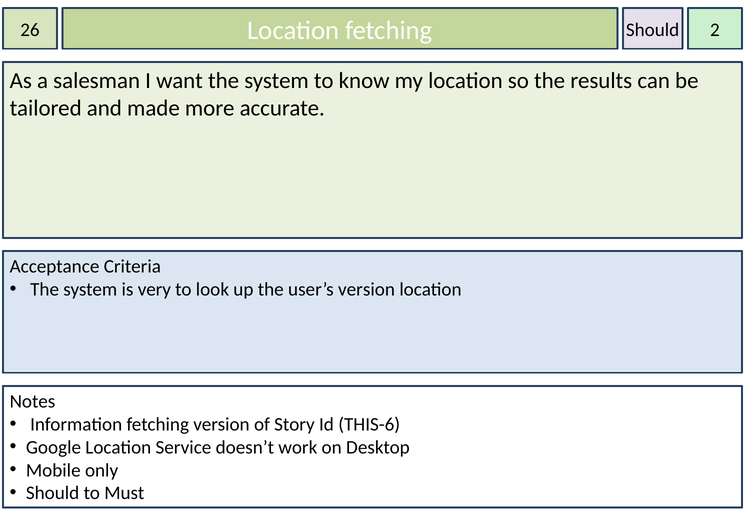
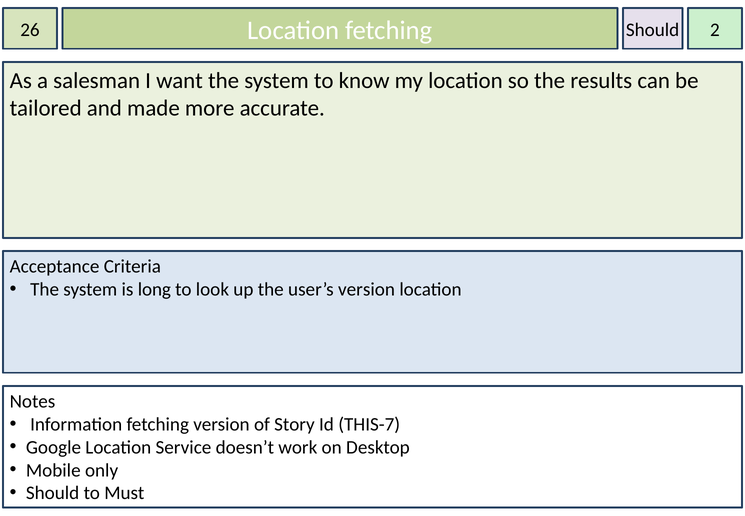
very: very -> long (154, 289)
THIS-6: THIS-6 -> THIS-7 (369, 424)
